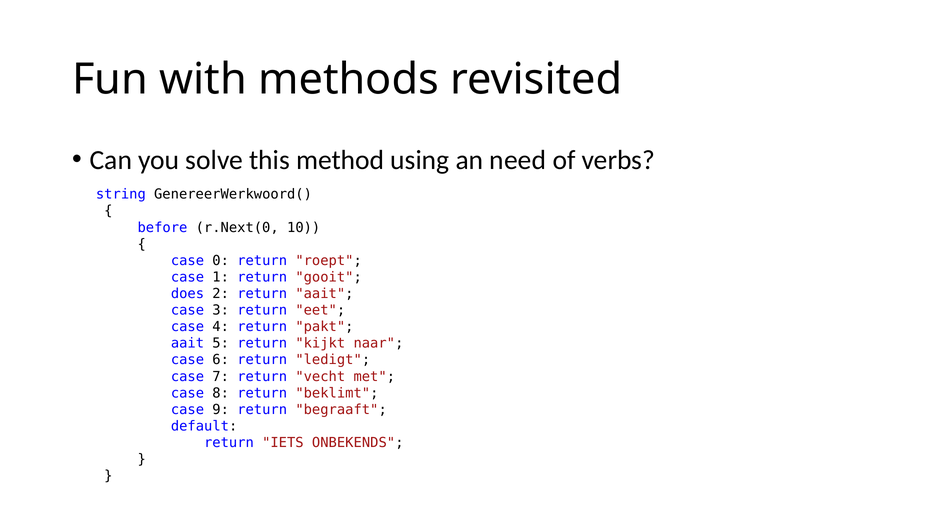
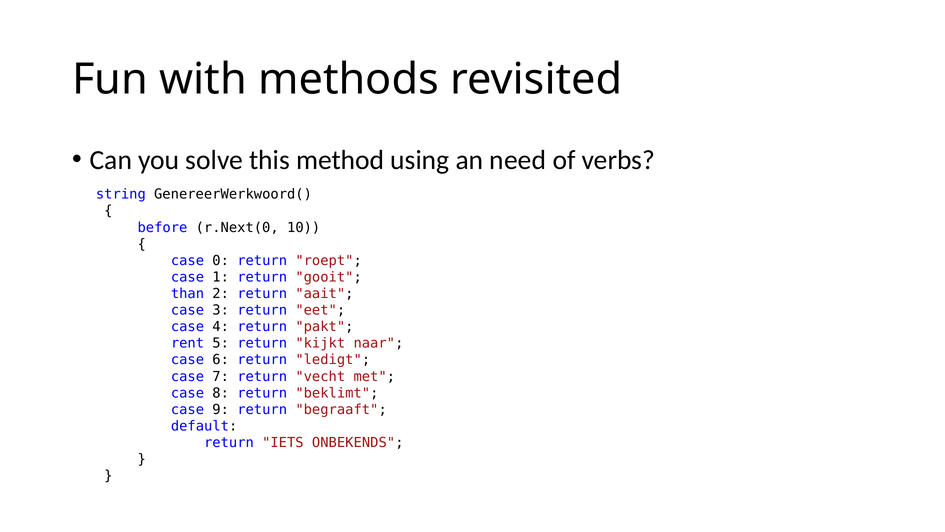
does: does -> than (187, 293)
aait: aait -> rent (187, 343)
